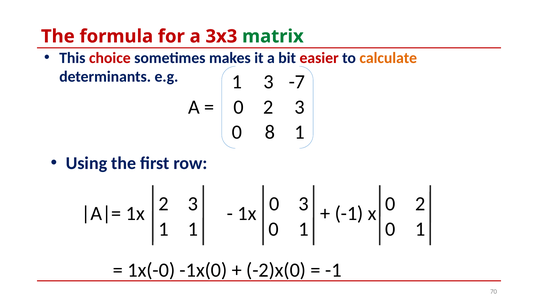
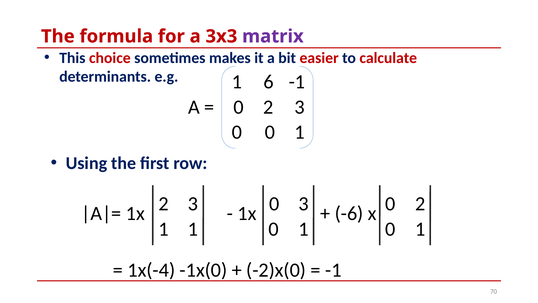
matrix colour: green -> purple (273, 36)
calculate colour: orange -> red (388, 58)
e.g -7: -7 -> -1 (297, 82)
3: 3 -> 6 (269, 82)
8: 8 -> 0 (270, 132)
-1: -1 -> -6 (349, 213)
1x(-0: 1x(-0 -> 1x(-4 (151, 270)
